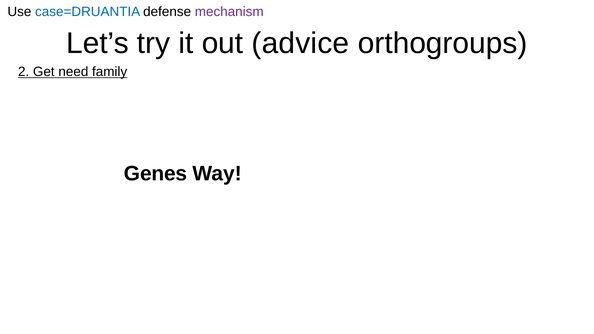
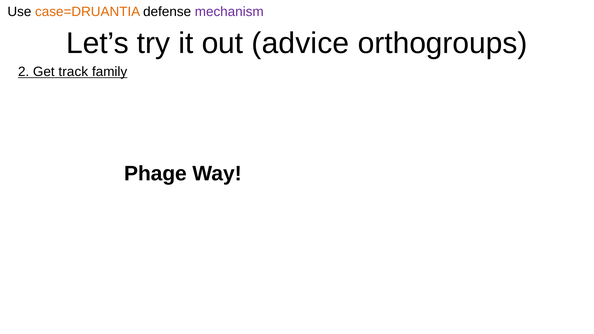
case=DRUANTIA colour: blue -> orange (88, 12)
need: need -> track (73, 72)
Genes: Genes -> Phage (155, 174)
